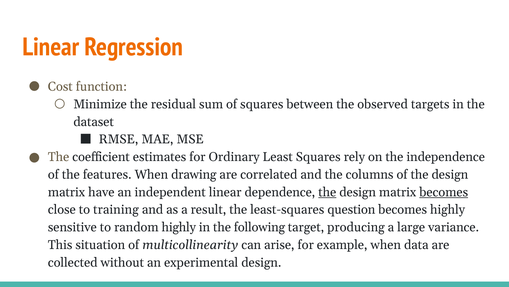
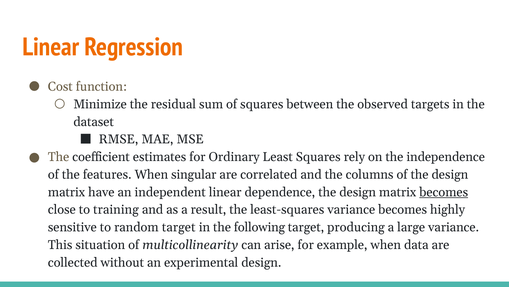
drawing: drawing -> singular (194, 174)
the underline: present -> none (327, 192)
least-squares question: question -> variance (351, 209)
random highly: highly -> target (179, 227)
